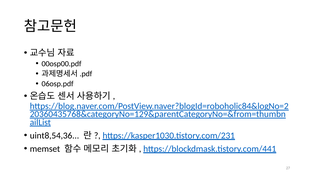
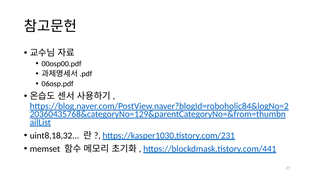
uint8,54,36: uint8,54,36 -> uint8,18,32 (54, 136)
